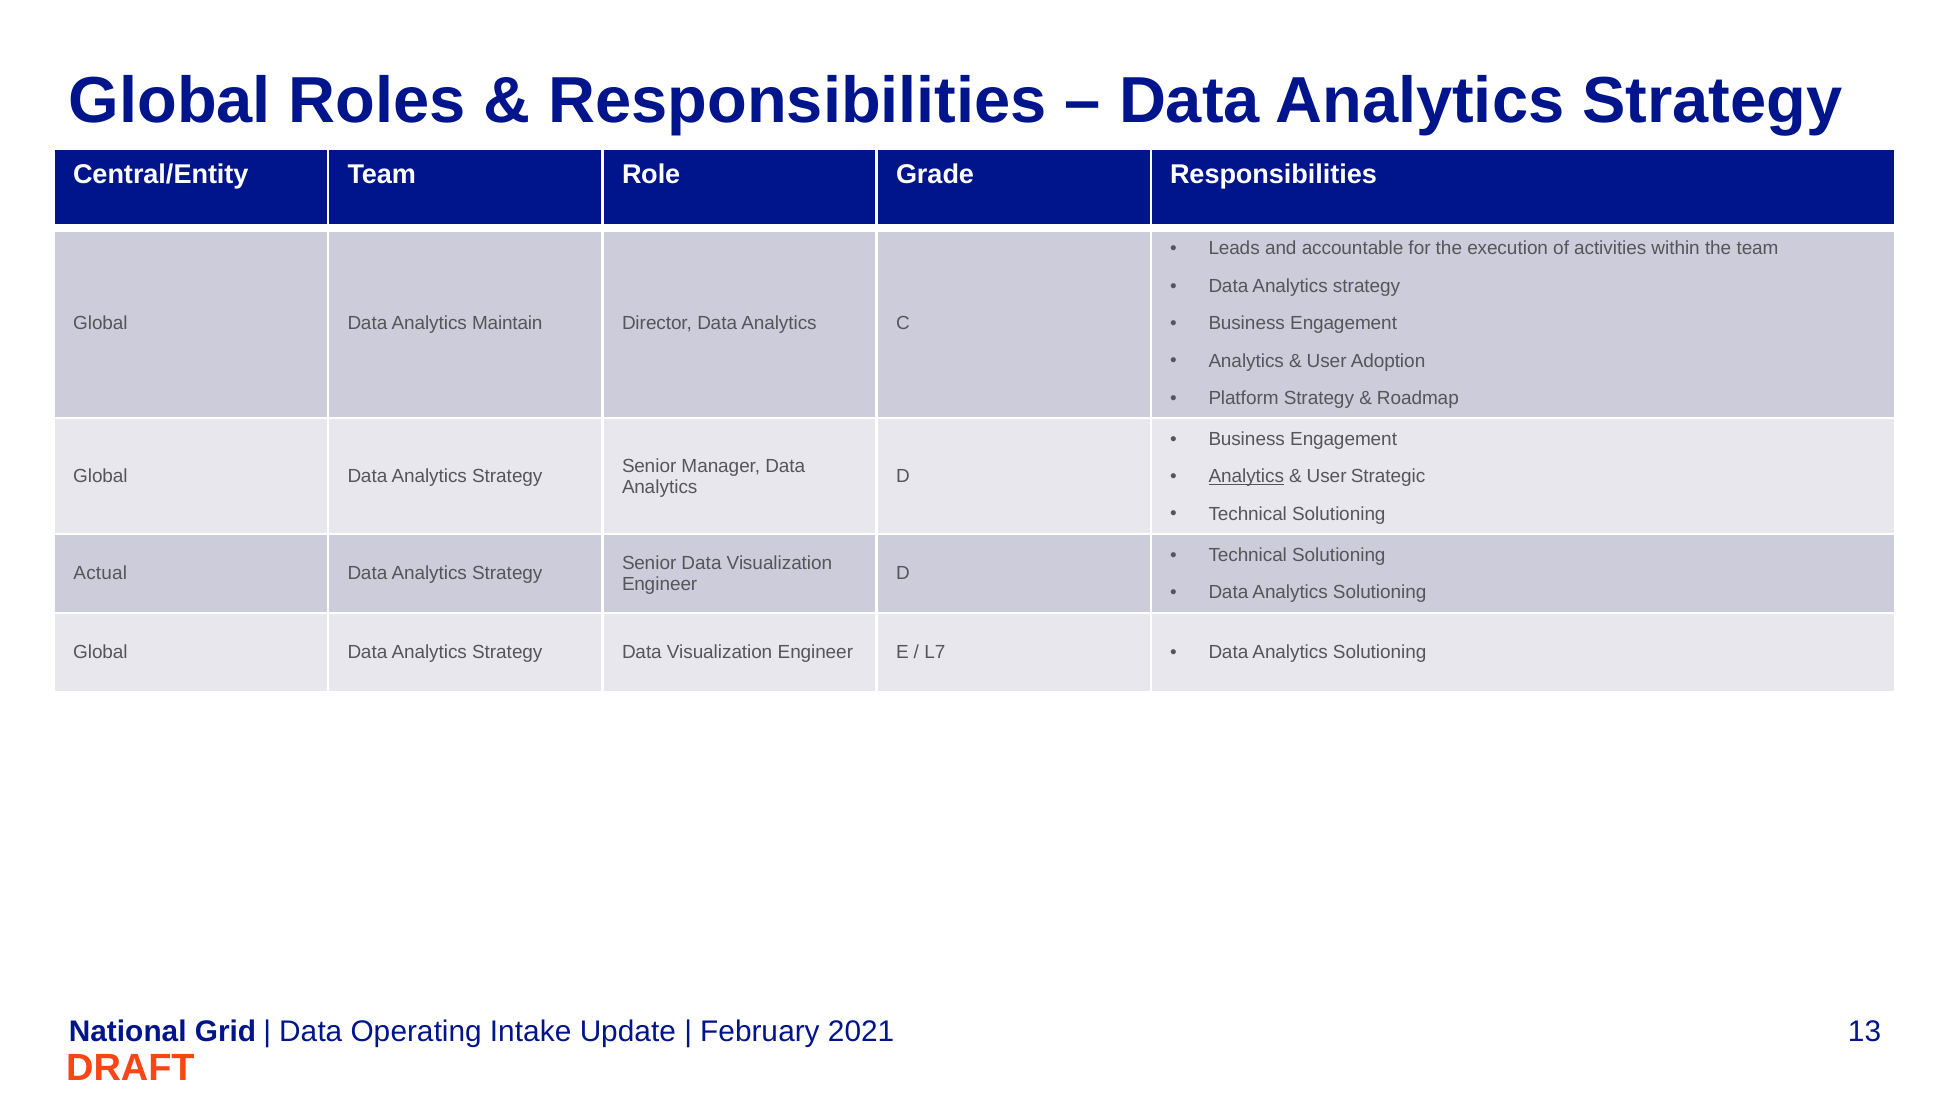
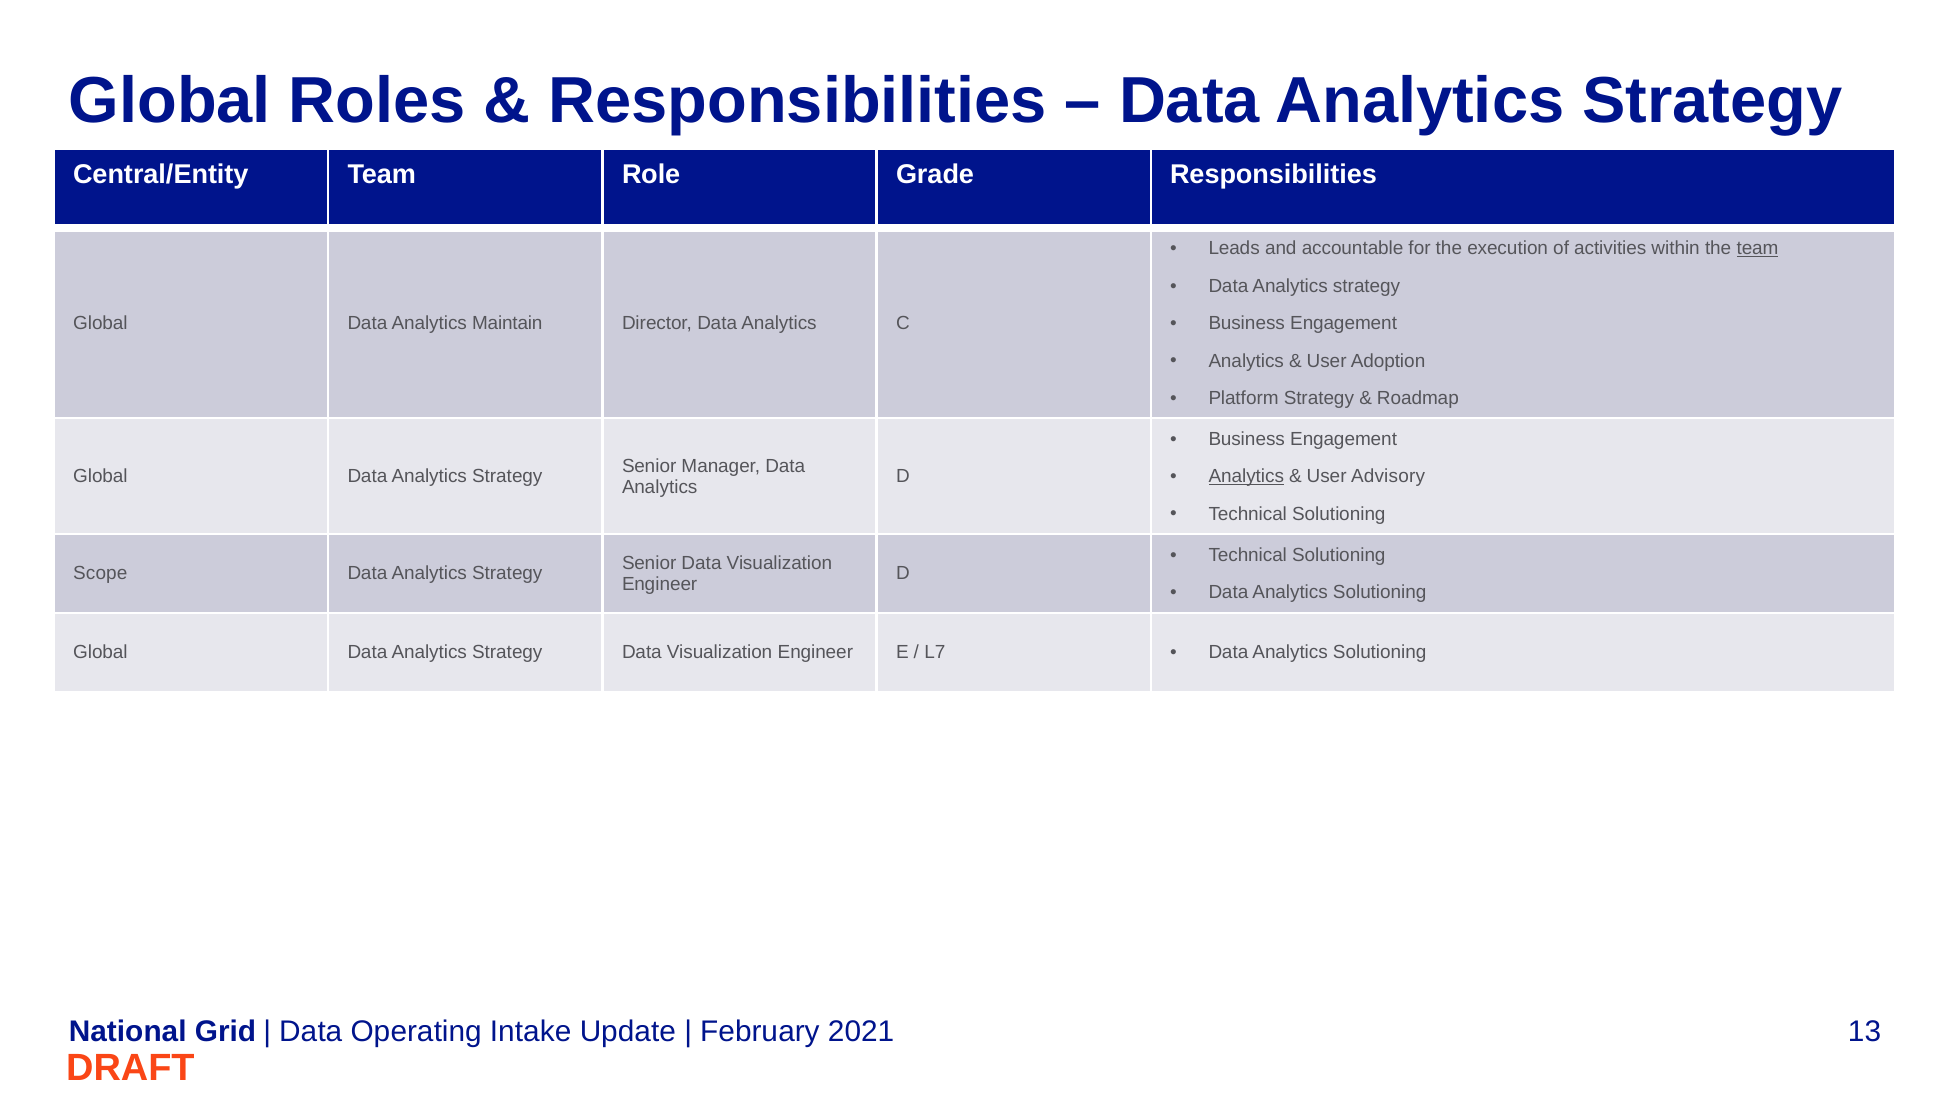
team underline: none -> present (1758, 249)
Strategic: Strategic -> Advisory (1388, 476)
Actual: Actual -> Scope (100, 574)
